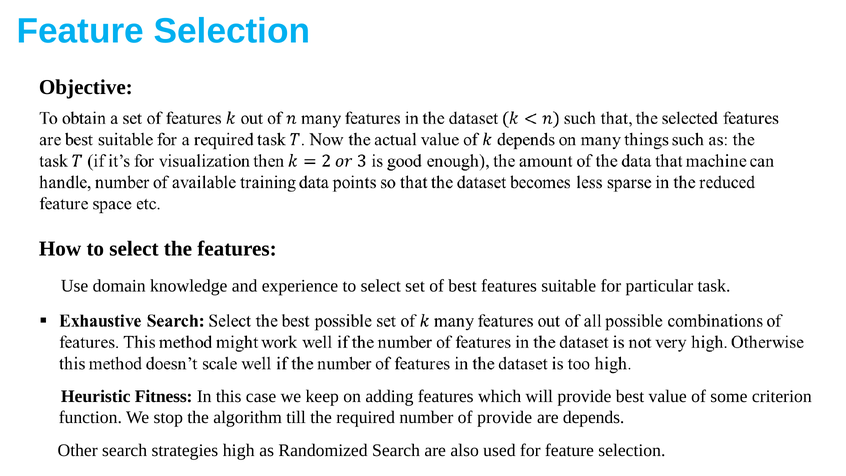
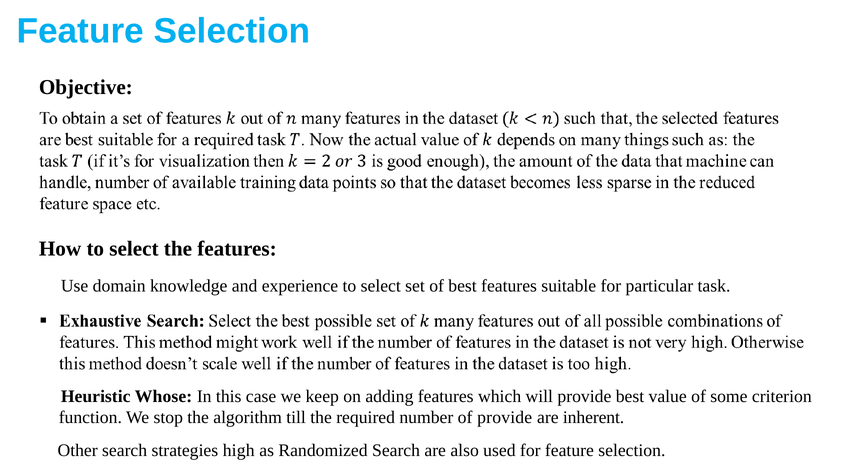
Fitness: Fitness -> Whose (164, 396)
depends: depends -> inherent (594, 418)
